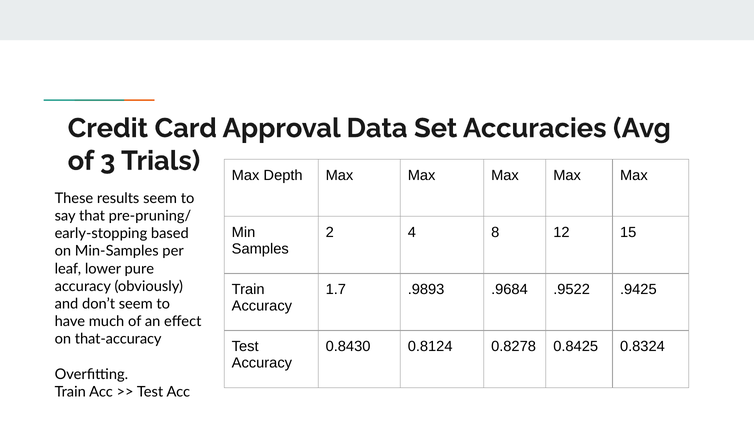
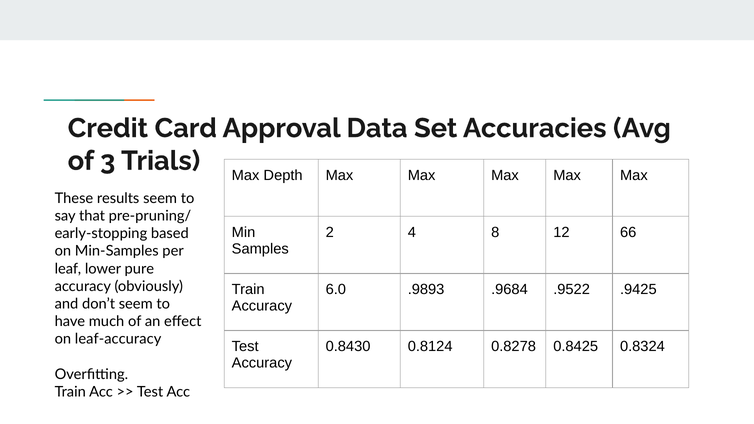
15: 15 -> 66 (628, 232)
1.7: 1.7 -> 6.0 (336, 290)
that-accuracy: that-accuracy -> leaf-accuracy (118, 339)
